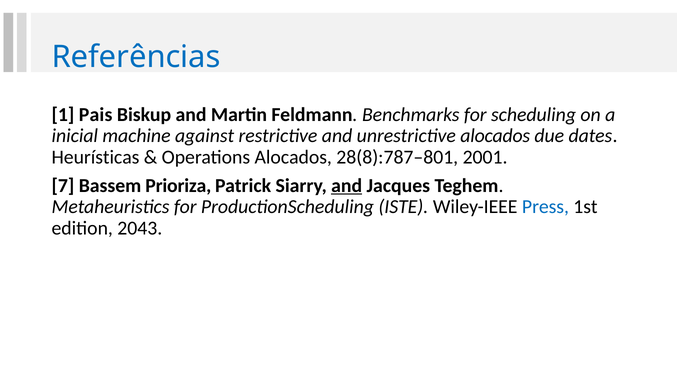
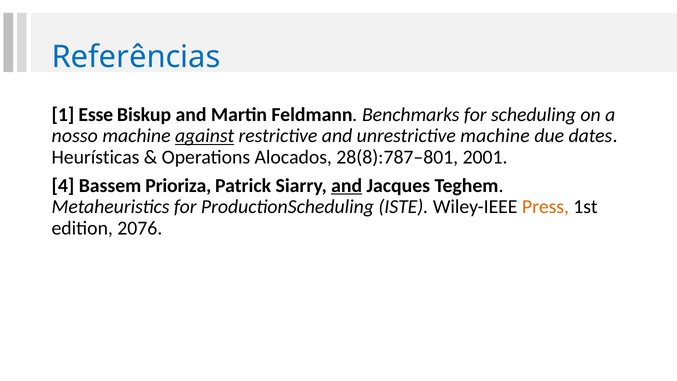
Pais: Pais -> Esse (96, 114)
inicial: inicial -> nosso (75, 136)
against underline: none -> present (205, 136)
unrestrictive alocados: alocados -> machine (495, 136)
7: 7 -> 4 (63, 186)
Press colour: blue -> orange (545, 207)
2043: 2043 -> 2076 (140, 228)
